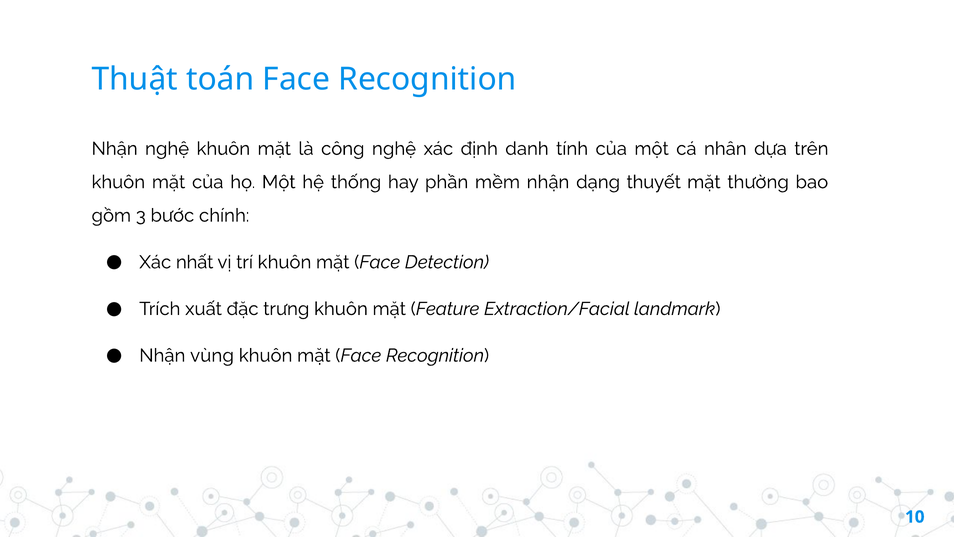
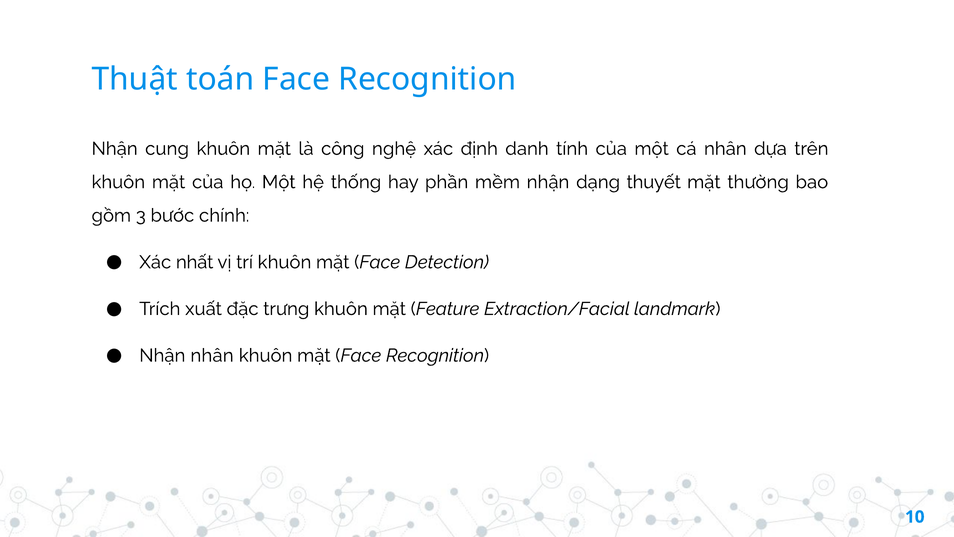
Nhận nghệ: nghệ -> cung (167, 149)
Nhận vùng: vùng -> nhân (212, 355)
